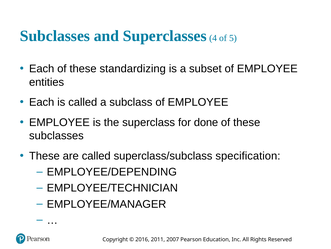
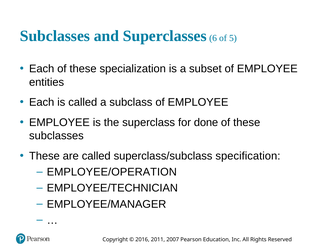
4: 4 -> 6 (213, 38)
standardizing: standardizing -> specialization (133, 69)
EMPLOYEE/DEPENDING: EMPLOYEE/DEPENDING -> EMPLOYEE/OPERATION (112, 172)
